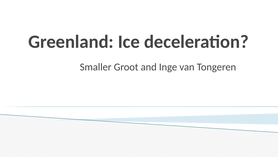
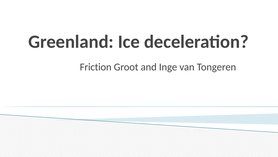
Smaller: Smaller -> Friction (96, 67)
